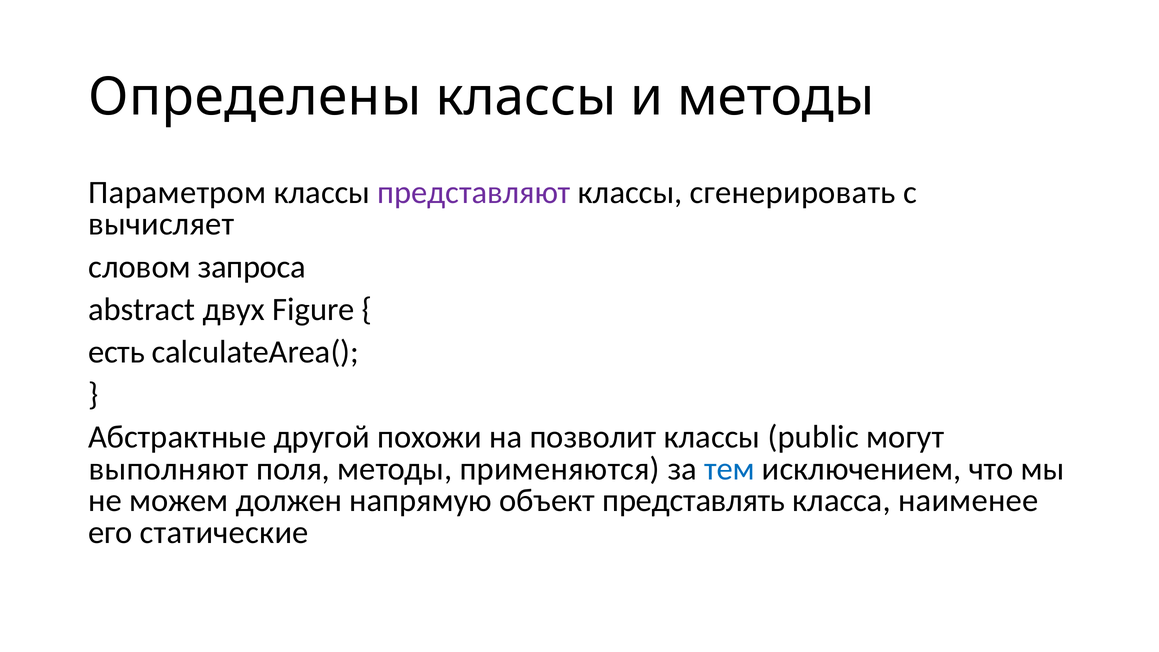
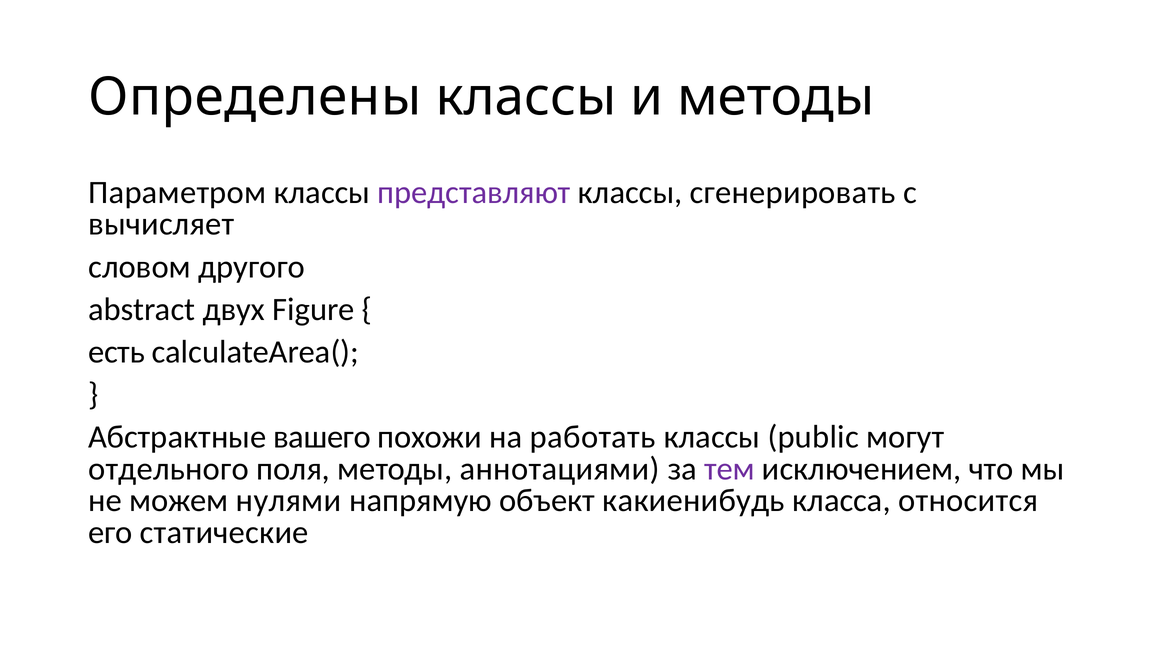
запроса: запроса -> другого (252, 267)
другой: другой -> вашего (322, 437)
позволит: позволит -> работать (593, 437)
выполняют: выполняют -> отдельного (169, 469)
применяются: применяются -> аннотациями (560, 469)
тем colour: blue -> purple (729, 469)
должен: должен -> нулями (289, 501)
представлять: представлять -> какиенибудь (694, 501)
наименее: наименее -> относится (968, 501)
